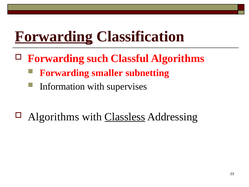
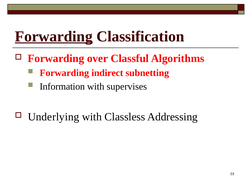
such: such -> over (98, 58)
smaller: smaller -> indirect (107, 73)
Algorithms: Algorithms -> Underlying (53, 117)
Classless underline: present -> none (125, 117)
